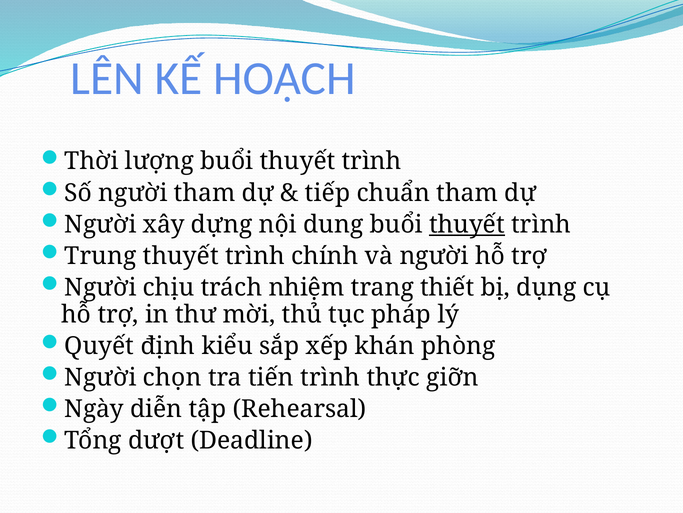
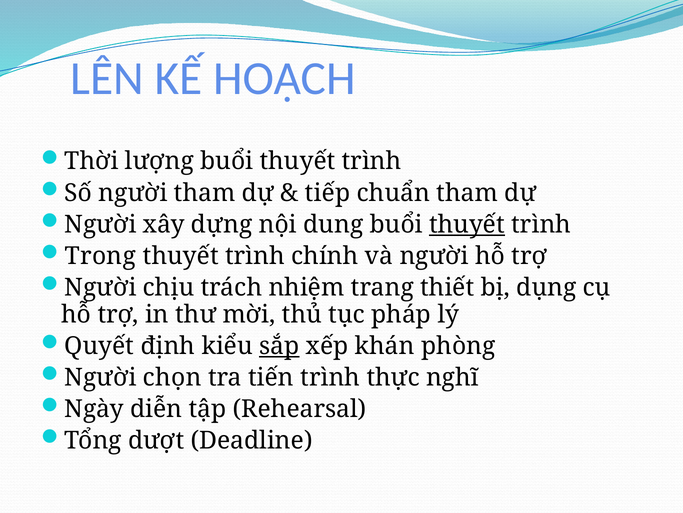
Trung: Trung -> Trong (100, 256)
sắp underline: none -> present (279, 345)
giỡn: giỡn -> nghĩ (452, 377)
